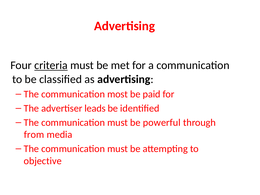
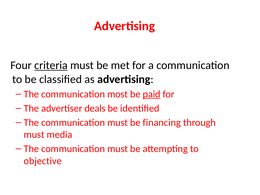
paid underline: none -> present (152, 94)
leads: leads -> deals (95, 108)
powerful: powerful -> financing (162, 123)
from: from -> must (34, 135)
